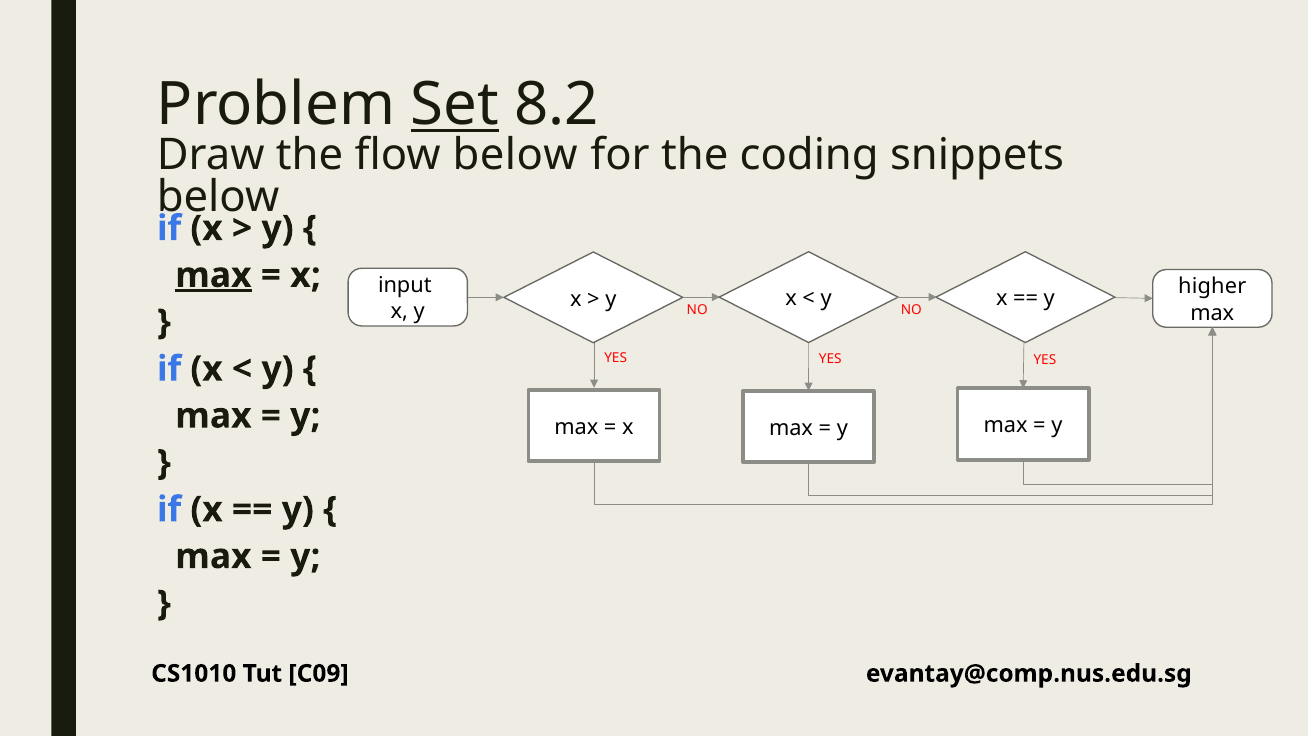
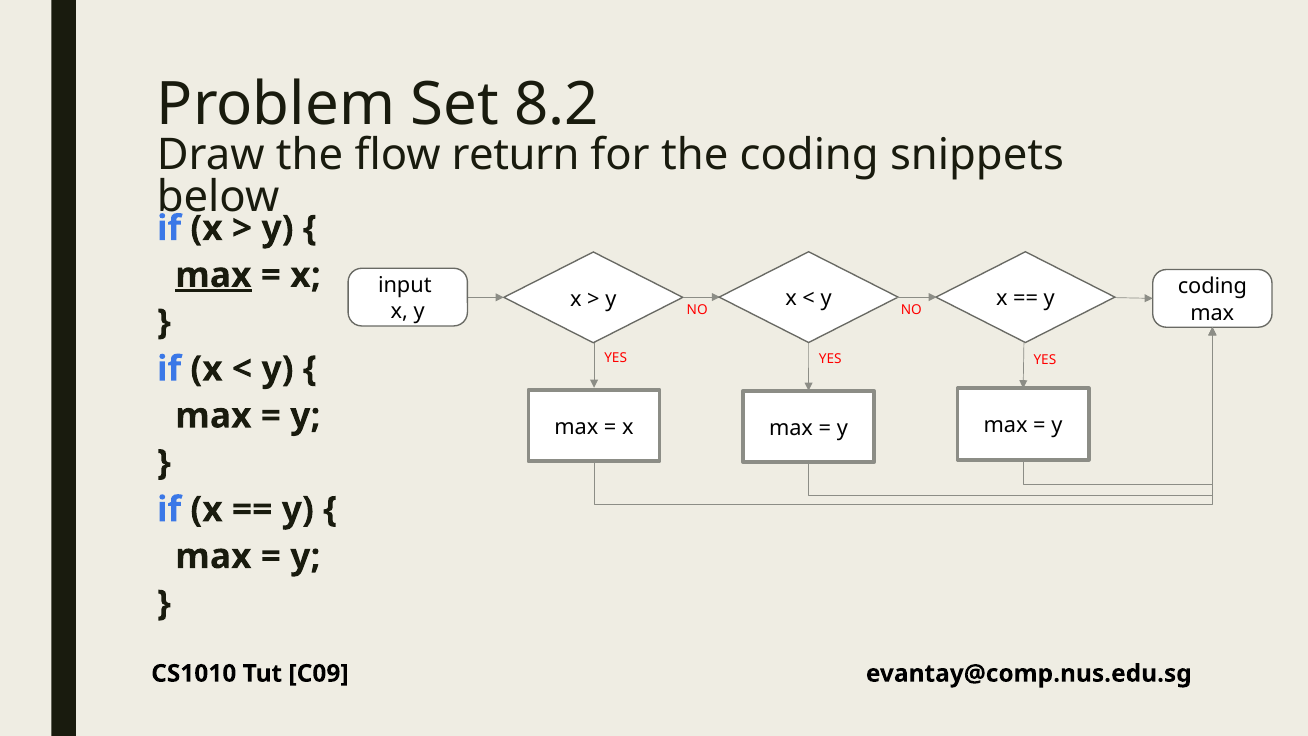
Set underline: present -> none (455, 105)
flow below: below -> return (516, 155)
higher: higher -> coding (1212, 287)
